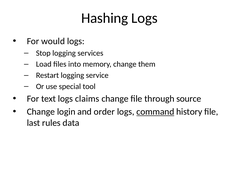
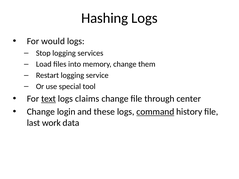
text underline: none -> present (49, 99)
source: source -> center (189, 99)
order: order -> these (104, 112)
rules: rules -> work (51, 123)
